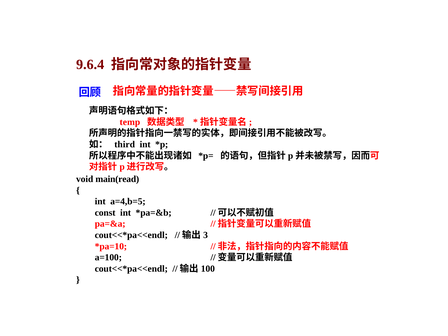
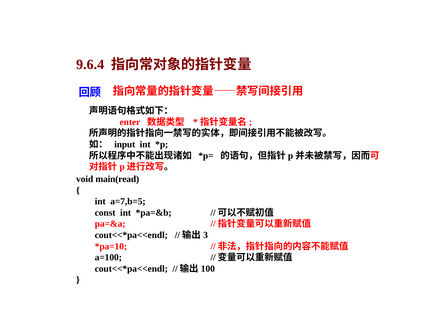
temp: temp -> enter (130, 122)
third: third -> input (125, 144)
a=4,b=5: a=4,b=5 -> a=7,b=5 (128, 201)
